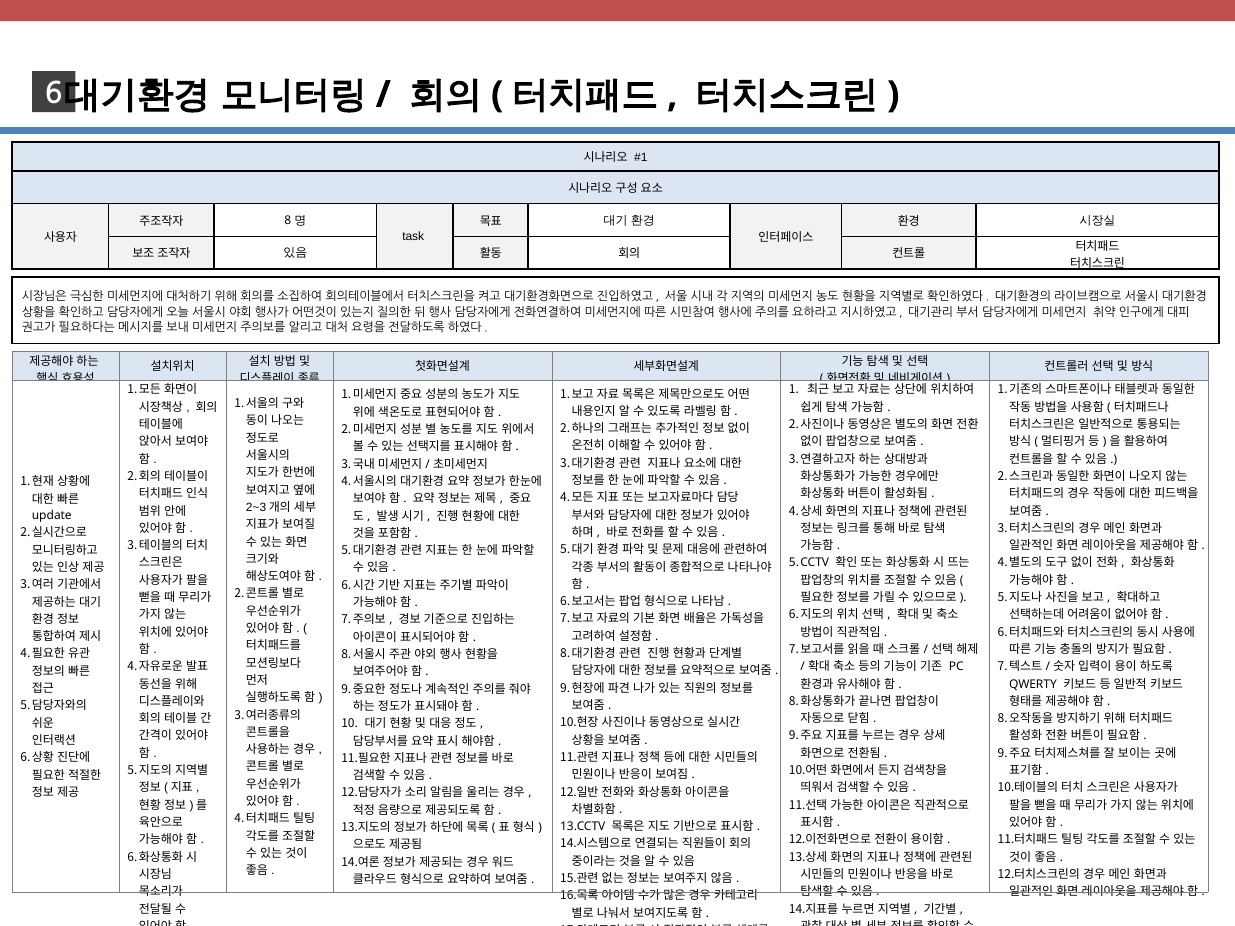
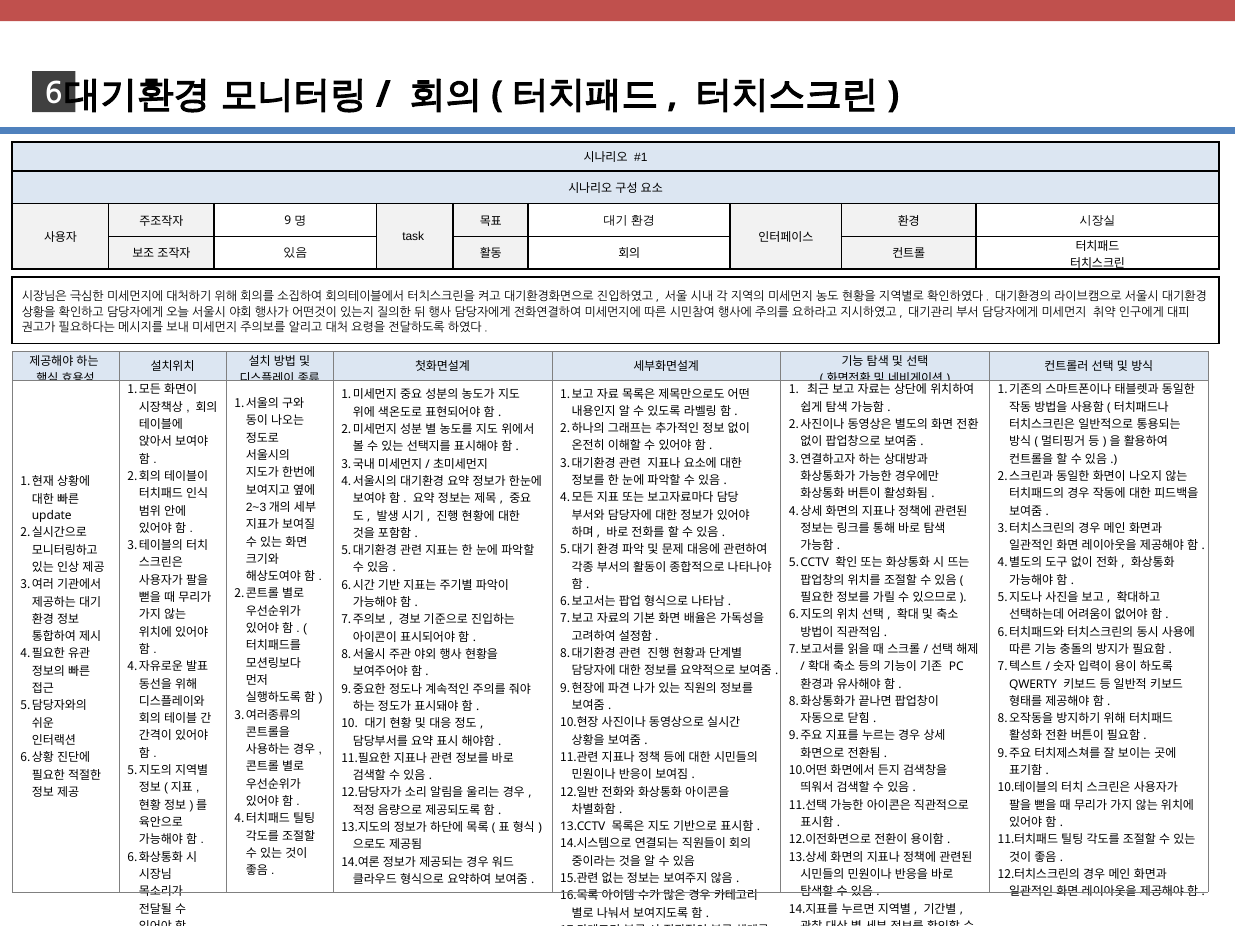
8: 8 -> 9 (288, 221)
